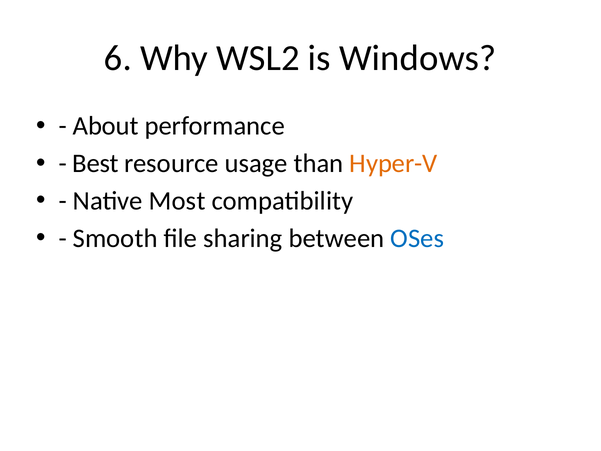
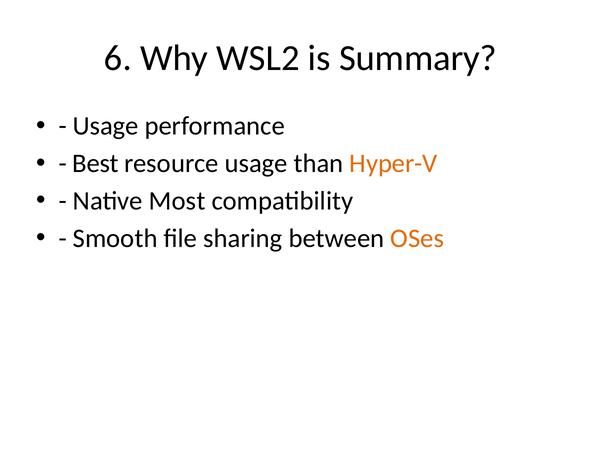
Windows: Windows -> Summary (418, 58)
About: About -> Usage (106, 126)
OSes colour: blue -> orange (417, 238)
